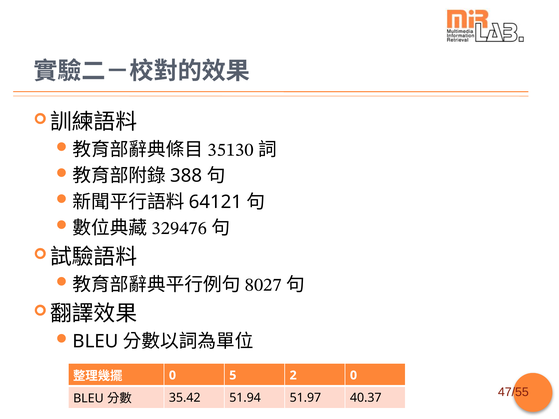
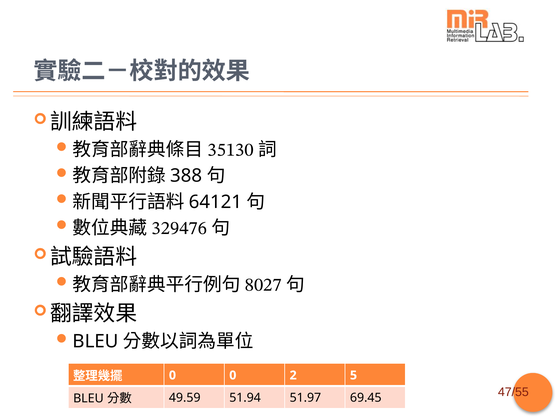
0 5: 5 -> 0 (233, 376)
2 0: 0 -> 5 (353, 376)
35.42: 35.42 -> 49.59 (185, 398)
40.37: 40.37 -> 69.45 (366, 398)
